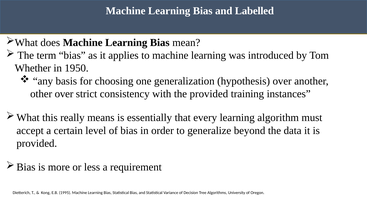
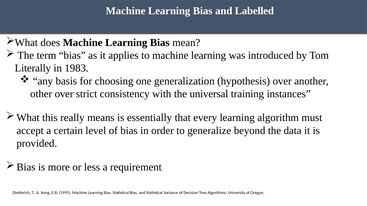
Whether: Whether -> Literally (33, 68)
1950: 1950 -> 1983 (77, 68)
the provided: provided -> universal (209, 94)
